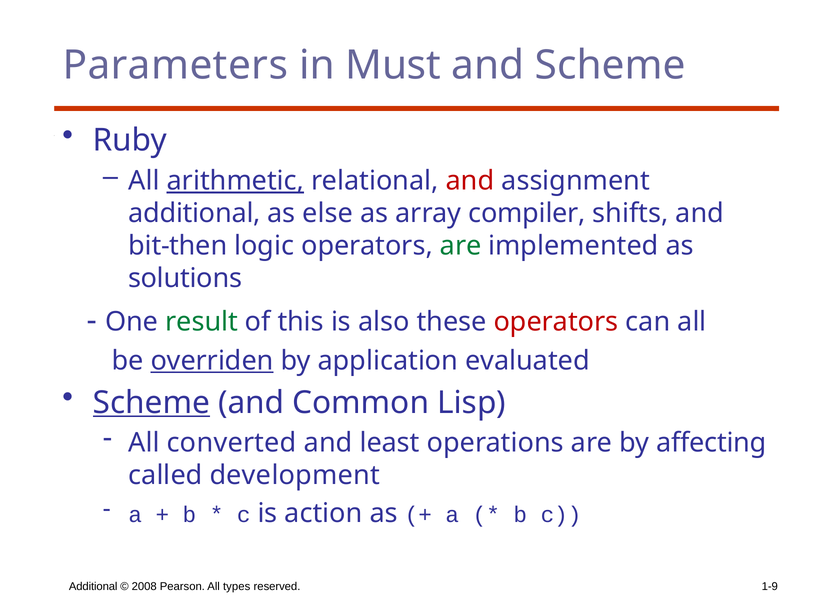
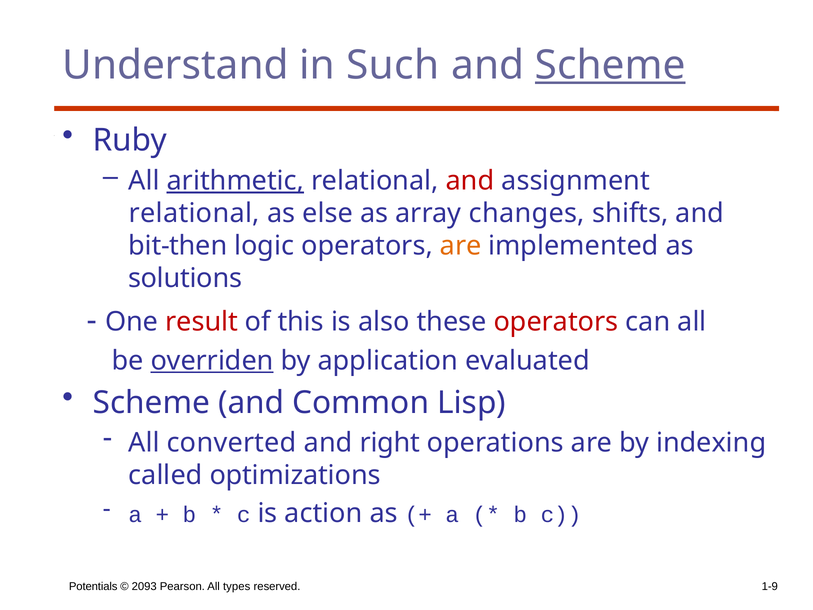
Parameters: Parameters -> Understand (176, 65)
Must: Must -> Such (393, 65)
Scheme underline: none -> present (610, 65)
additional: additional -> relational (194, 213)
compiler: compiler -> changes (527, 213)
are colour: green -> orange (461, 246)
result colour: green -> red (202, 322)
Scheme underline: present -> none (151, 402)
least: least -> right (390, 443)
affecting: affecting -> indexing (711, 443)
development: development -> optimizations (295, 475)
Additional: Additional -> Potentials (93, 586)
2008: 2008 -> 2093 (144, 586)
